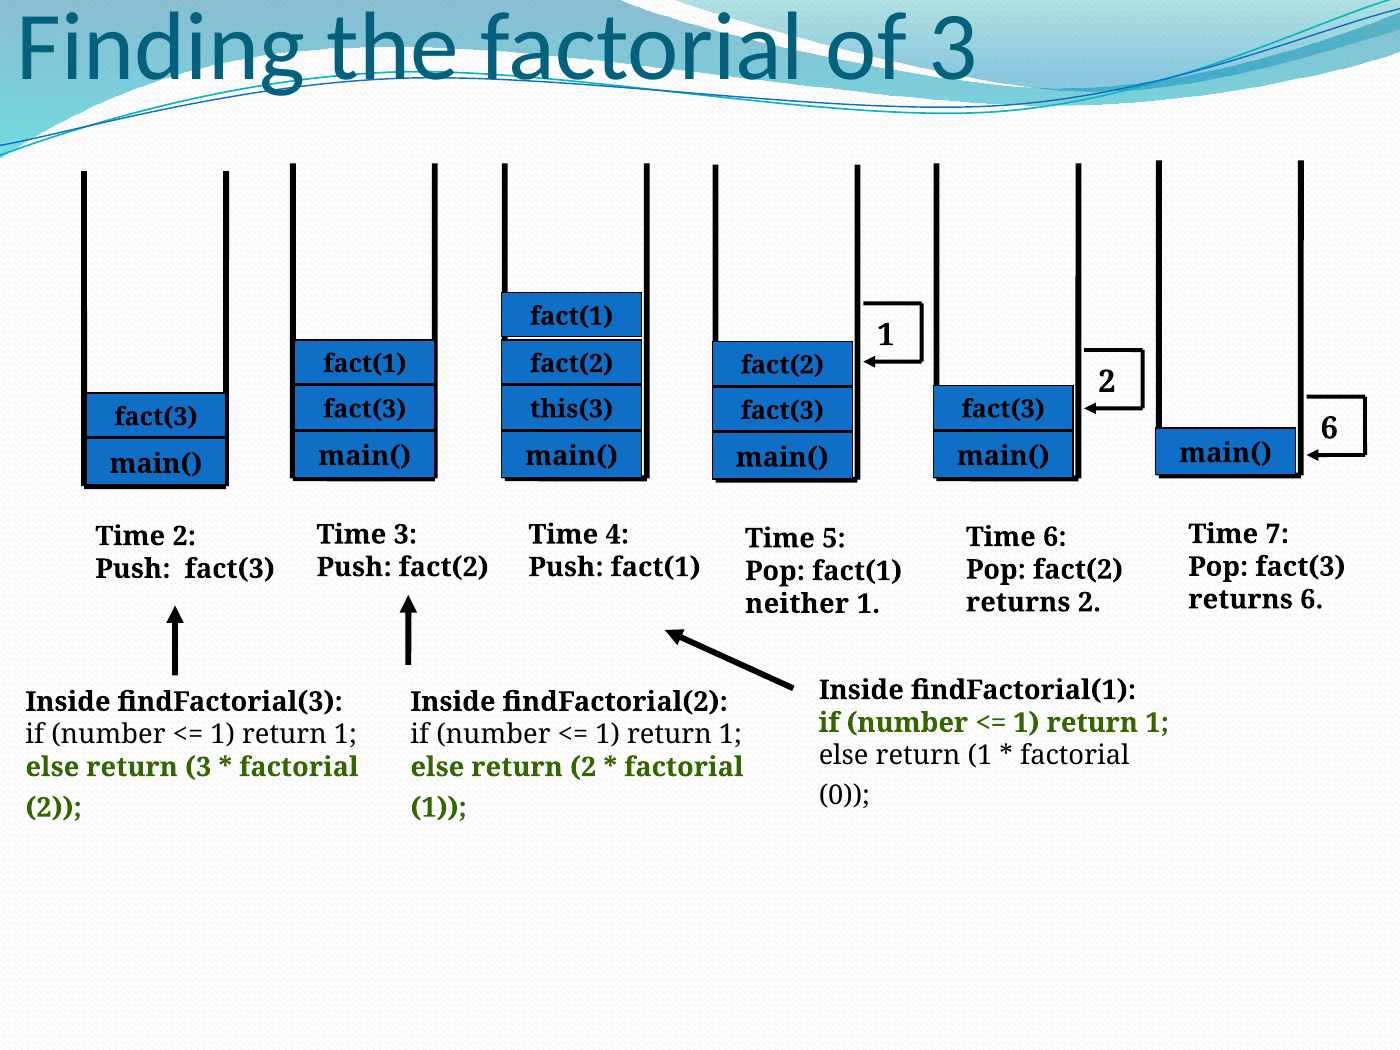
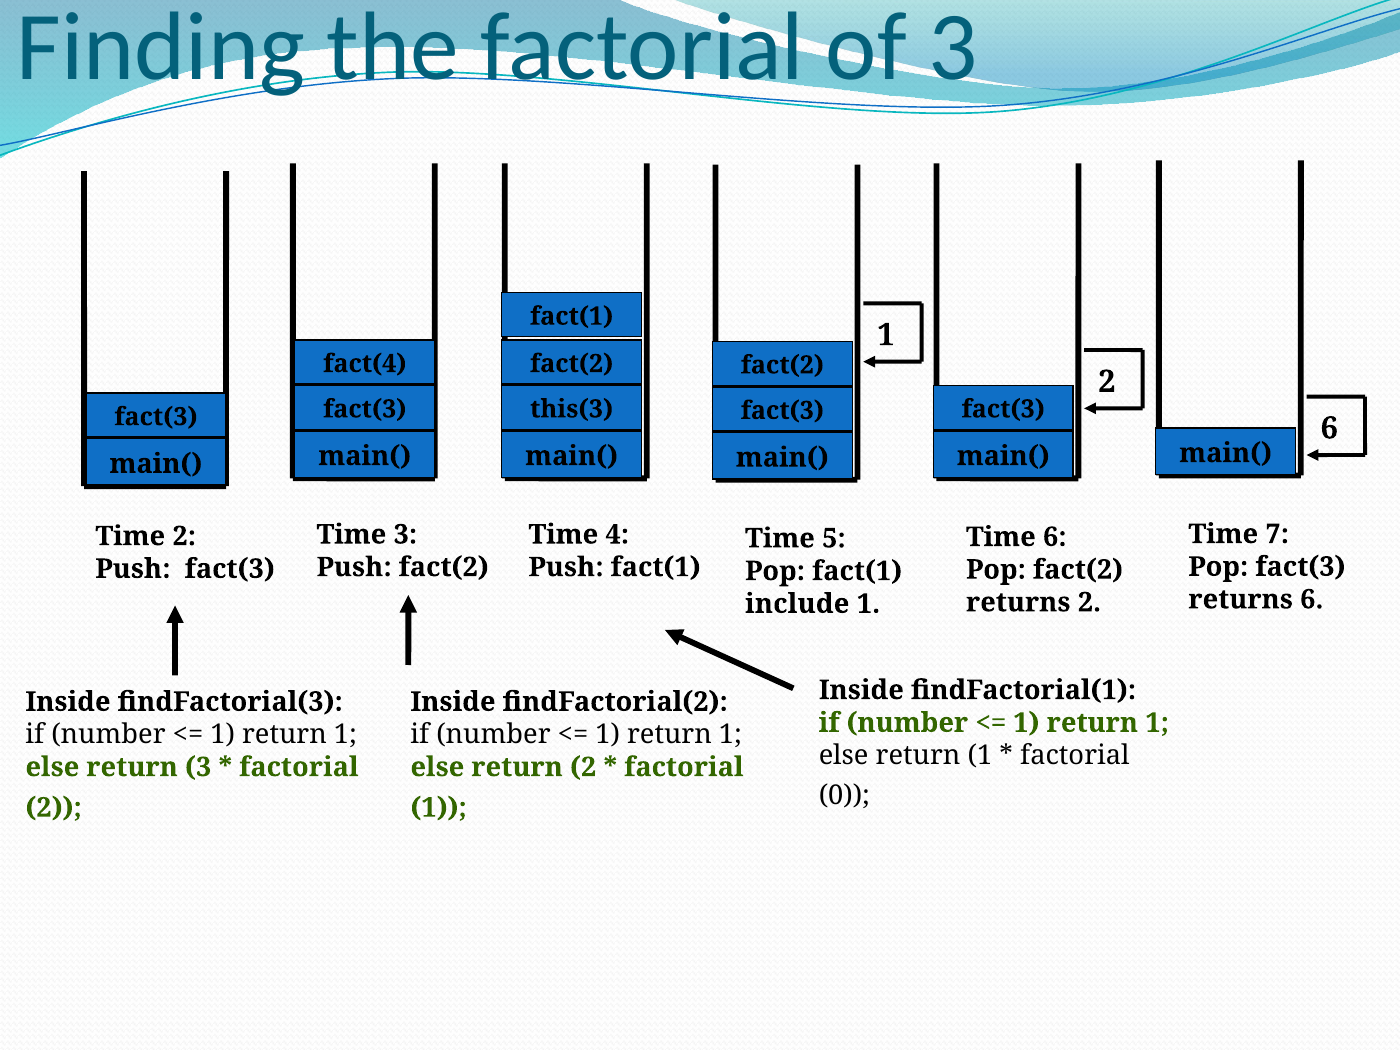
fact(1: fact(1 -> fact(4 (365, 364)
neither: neither -> include (797, 604)
